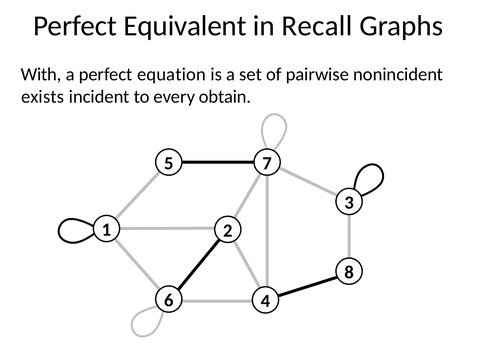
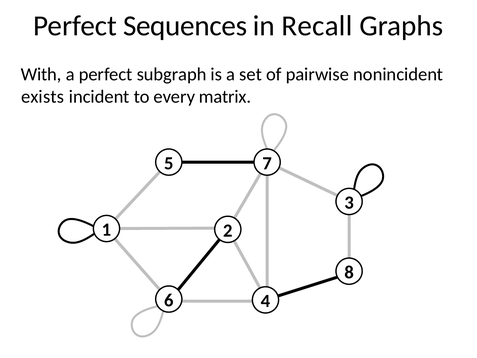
Equivalent: Equivalent -> Sequences (185, 26)
equation: equation -> subgraph (172, 74)
obtain: obtain -> matrix (225, 97)
